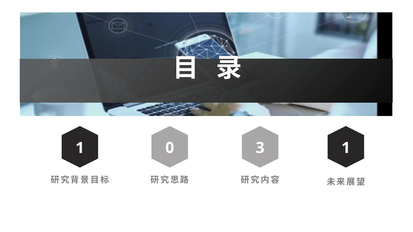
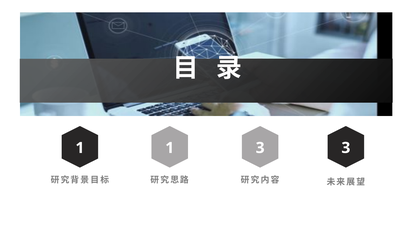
1 0: 0 -> 1 (170, 148)
3 1: 1 -> 3 (346, 148)
